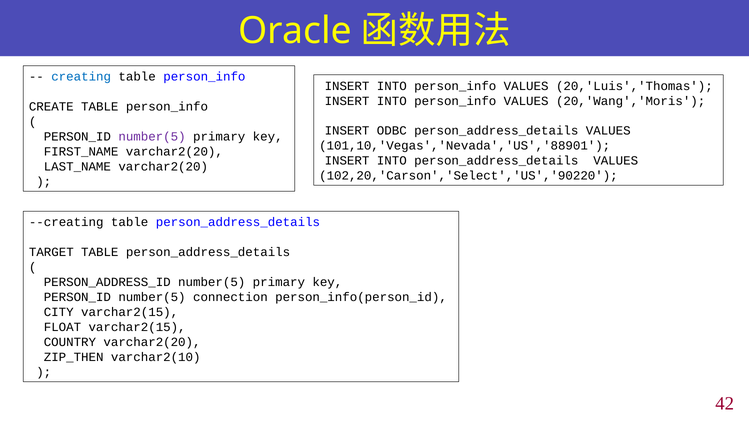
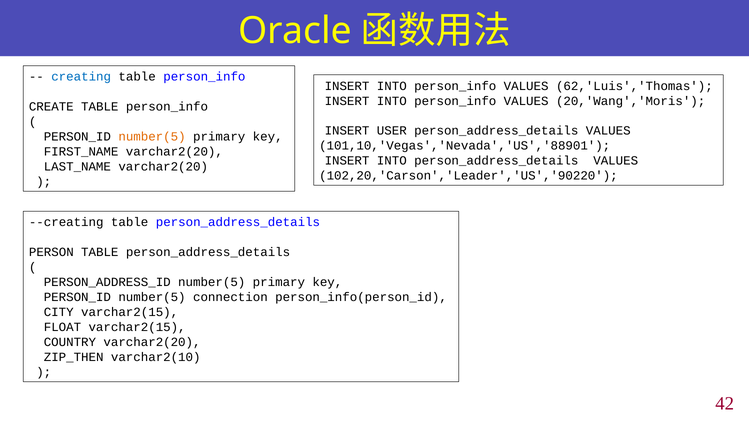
20,'Luis','Thomas: 20,'Luis','Thomas -> 62,'Luis','Thomas (634, 86)
ODBC: ODBC -> USER (392, 131)
number(5 colour: purple -> orange (152, 137)
102,20,'Carson','Select','US','90220: 102,20,'Carson','Select','US','90220 -> 102,20,'Carson','Leader','US','90220 (468, 176)
TARGET: TARGET -> PERSON (51, 252)
